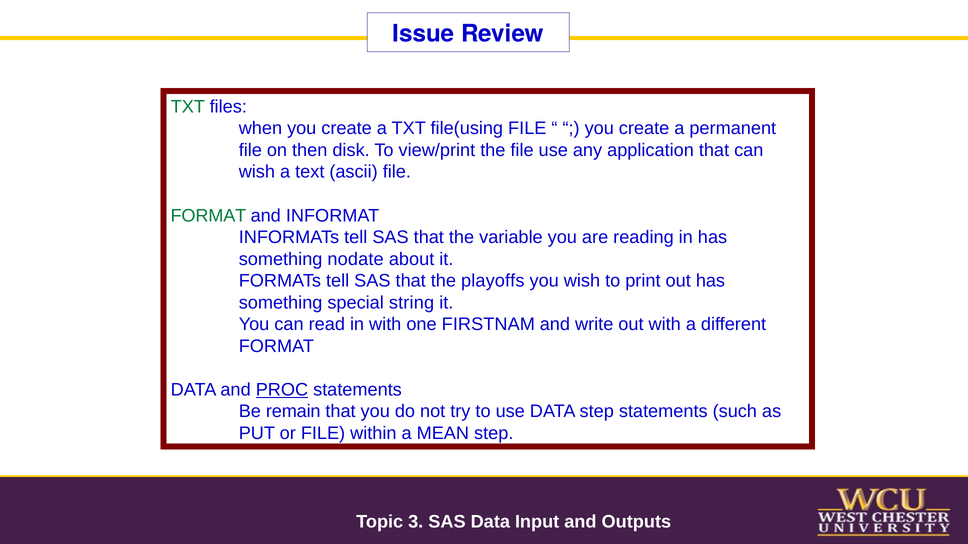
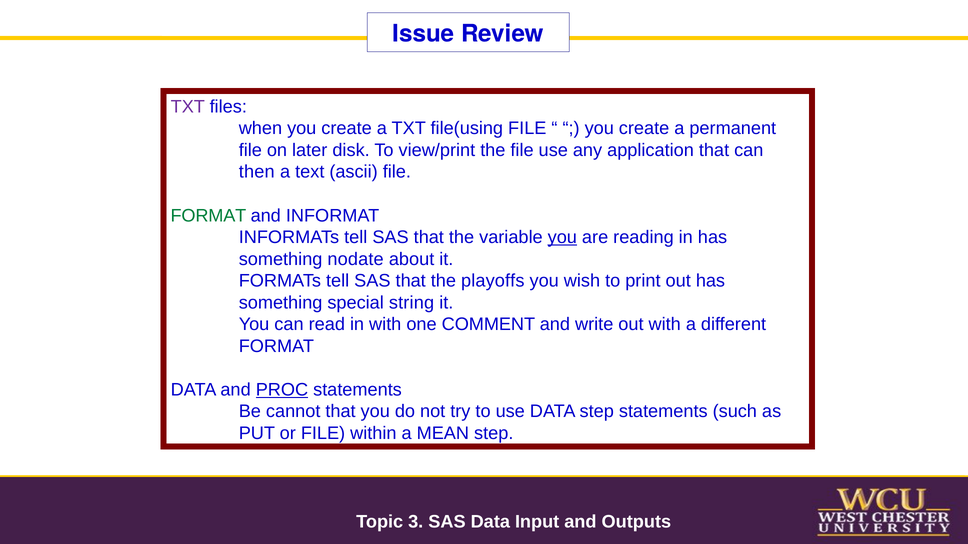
TXT colour: green -> purple (188, 107)
then: then -> later (310, 150)
wish: wish -> then (257, 172)
you underline: none -> present (562, 238)
FIRSTNAM: FIRSTNAM -> COMMENT (488, 325)
remain: remain -> cannot (293, 412)
